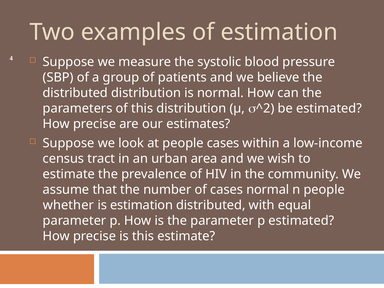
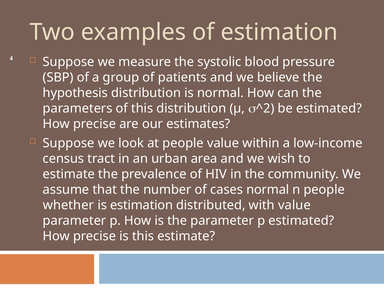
distributed: distributed -> hypothesis (75, 93)
people cases: cases -> value (223, 143)
with equal: equal -> value (294, 205)
